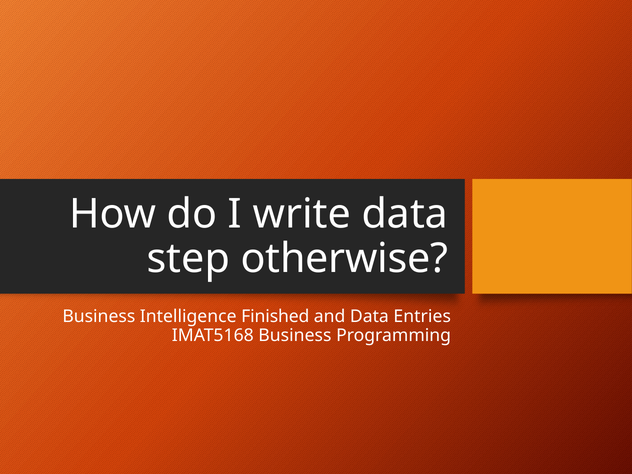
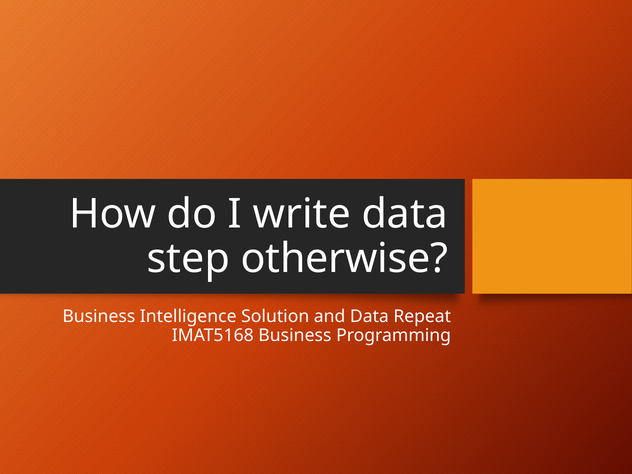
Finished: Finished -> Solution (275, 316)
Entries: Entries -> Repeat (422, 316)
